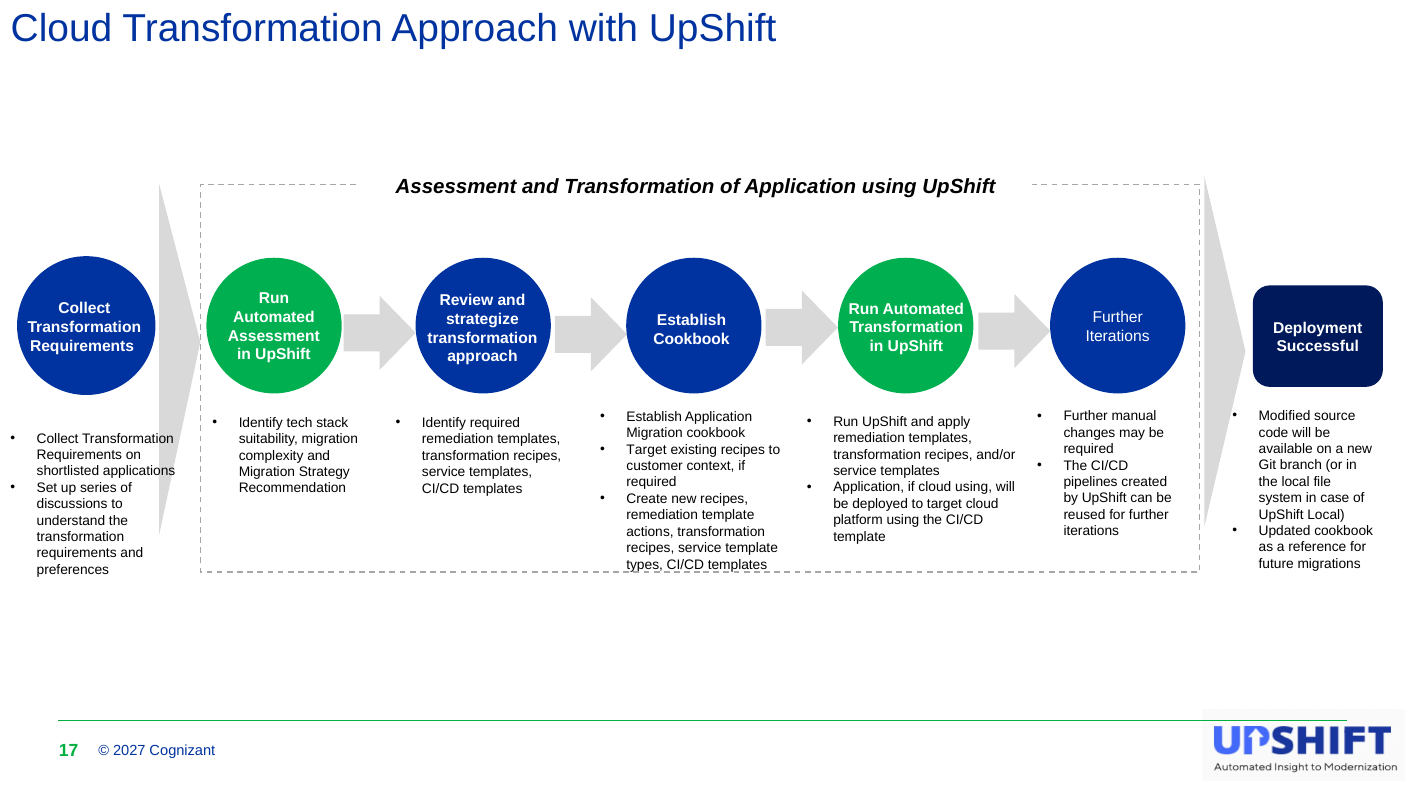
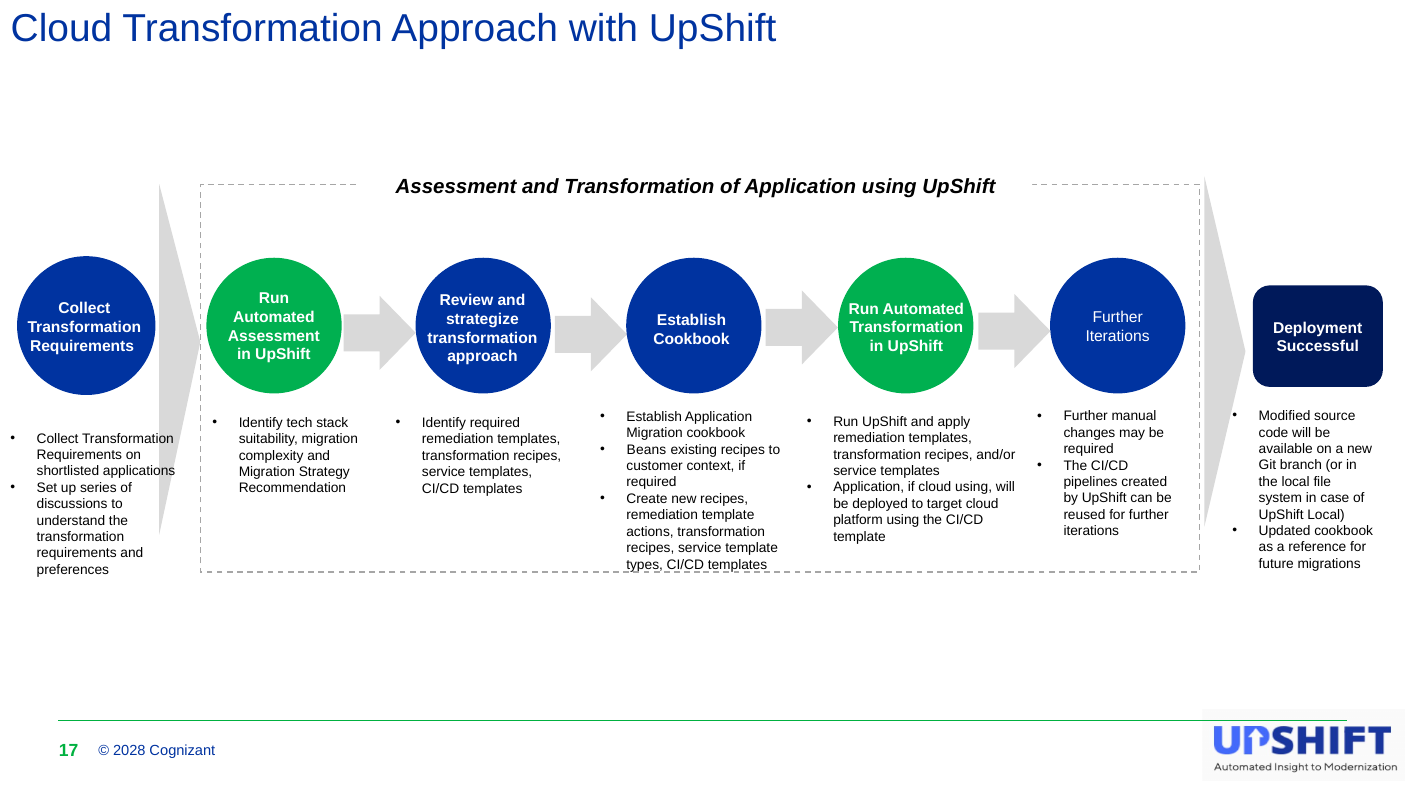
Target: Target -> Beans (646, 450)
2027: 2027 -> 2028 (129, 751)
